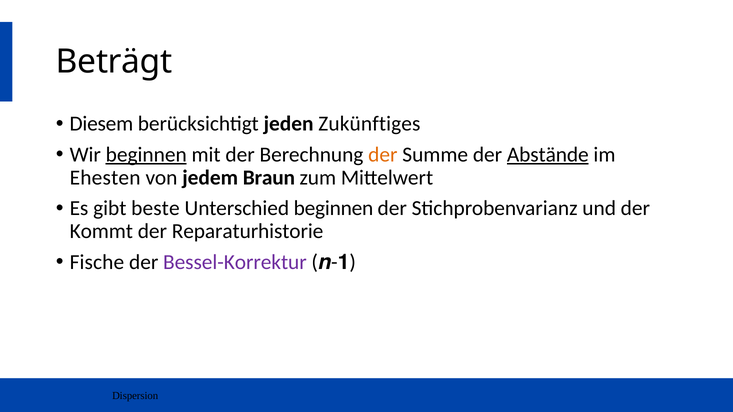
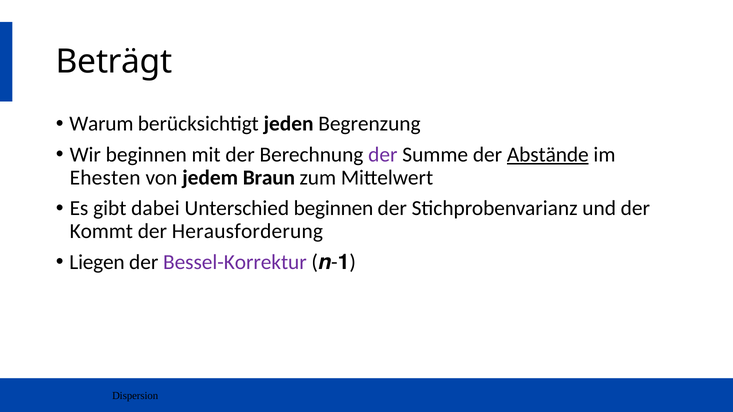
Diesem: Diesem -> Warum (101, 124)
Zukünftiges: Zukünftiges -> Begrenzung (369, 124)
beginnen underline: present -> none (146, 155)
der colour: orange -> purple (383, 155)
beste: beste -> dabei (155, 208)
Reparaturhistorie: Reparaturhistorie -> Herausforderung (247, 232)
Fische: Fische -> Liegen (97, 262)
